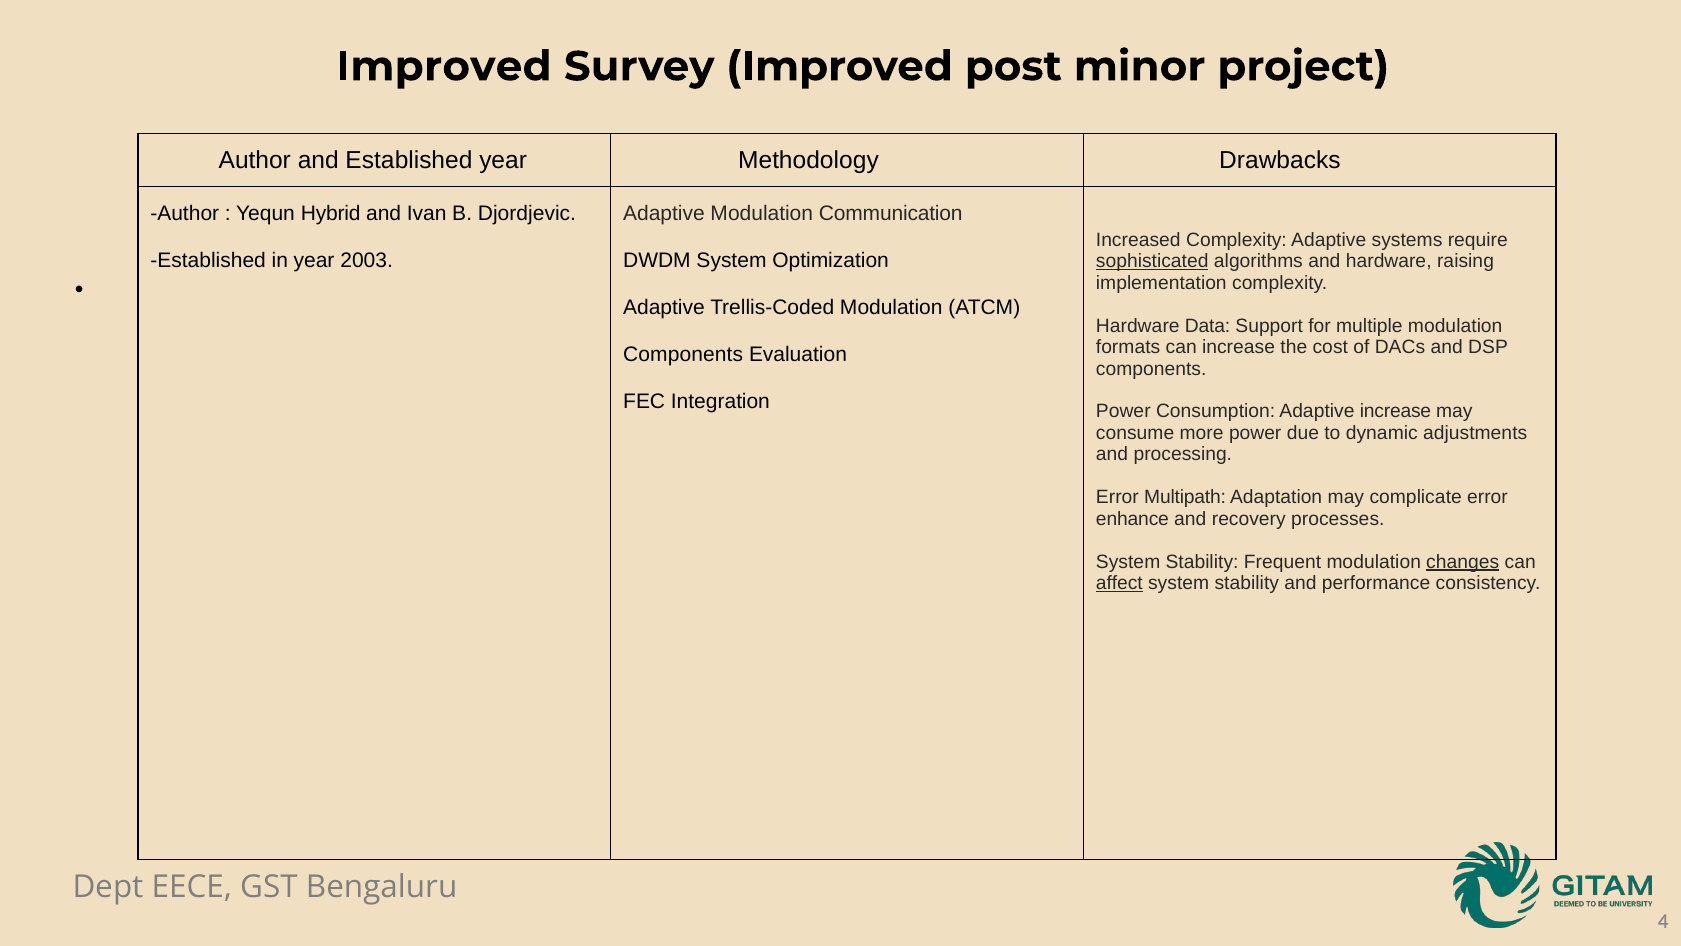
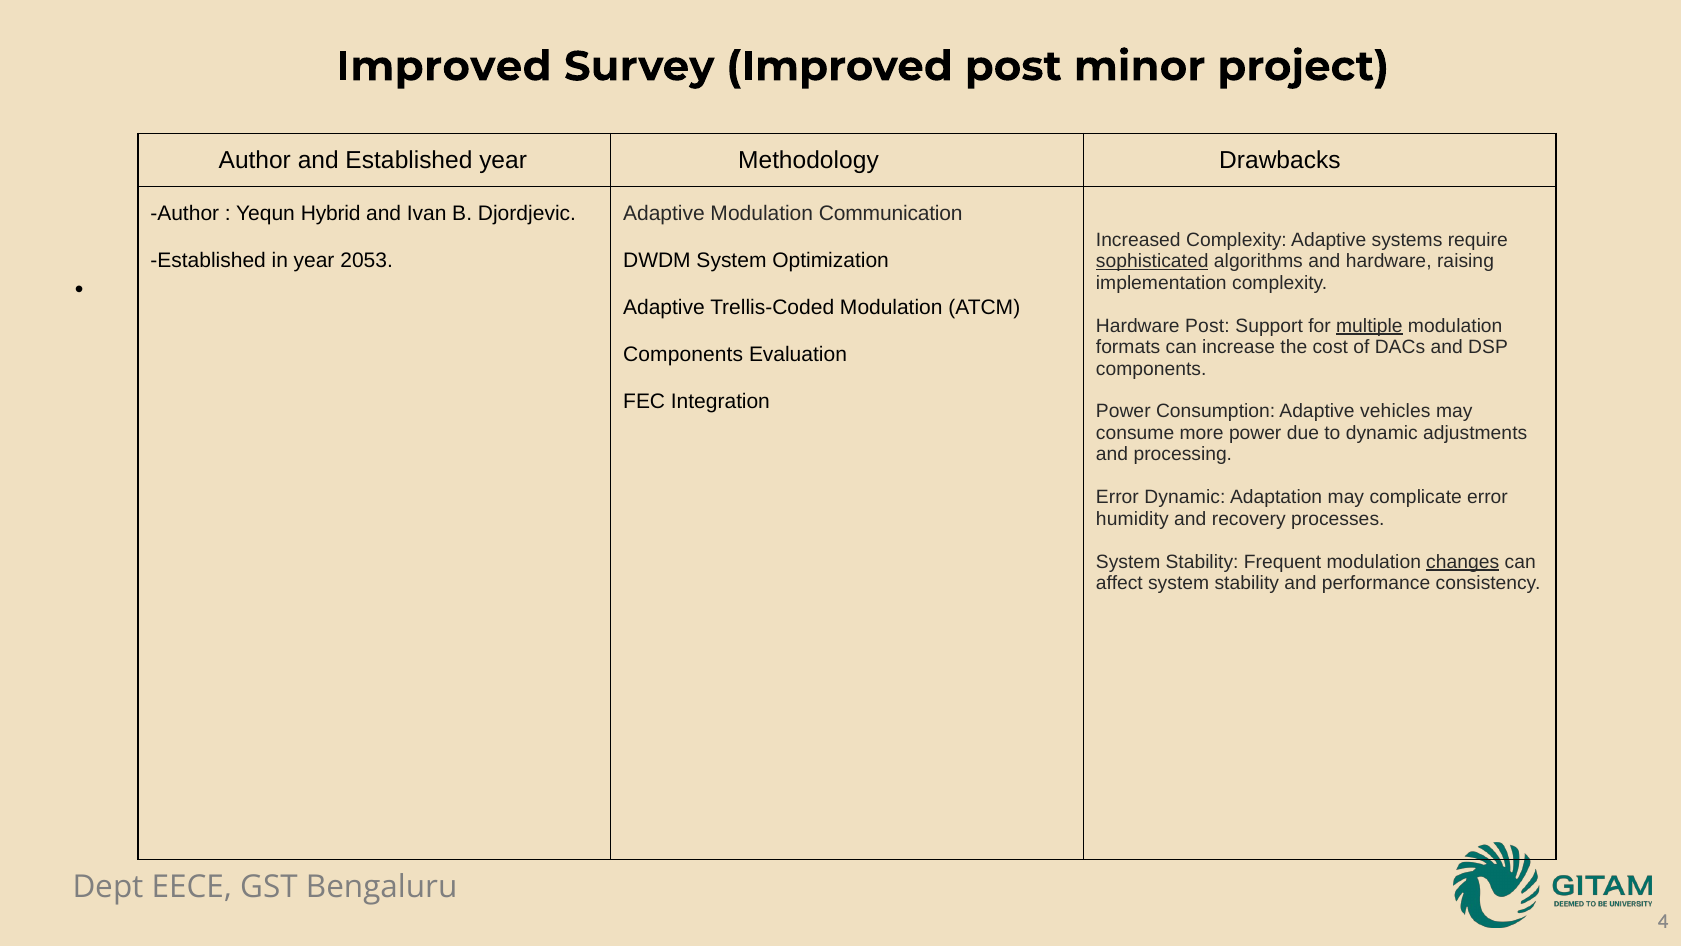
2003: 2003 -> 2053 (367, 260)
Hardware Data: Data -> Post (1207, 326)
multiple underline: none -> present (1369, 326)
Adaptive increase: increase -> vehicles (1395, 411)
Error Multipath: Multipath -> Dynamic (1185, 497)
enhance: enhance -> humidity (1132, 519)
affect underline: present -> none (1119, 583)
